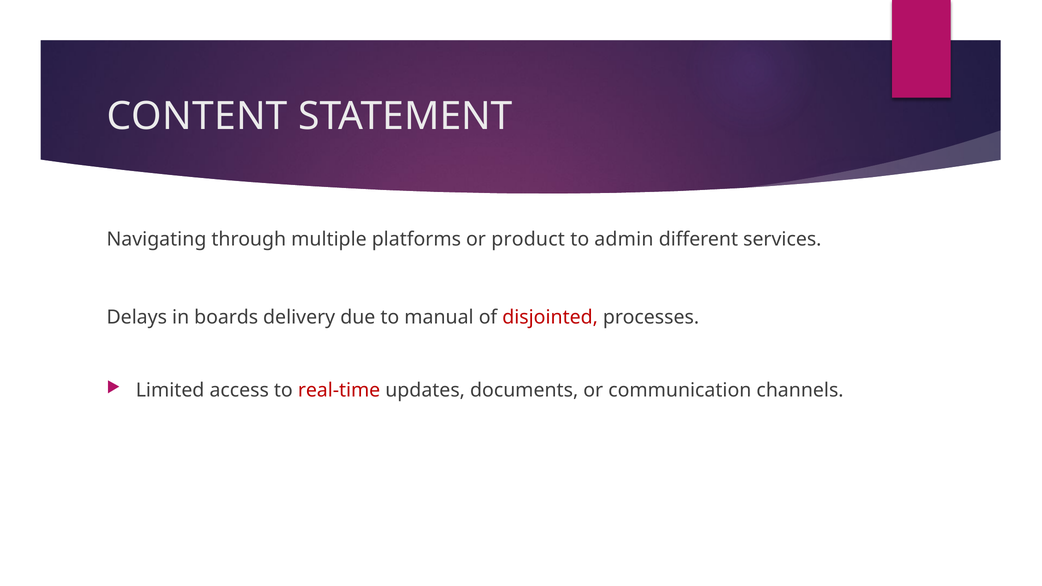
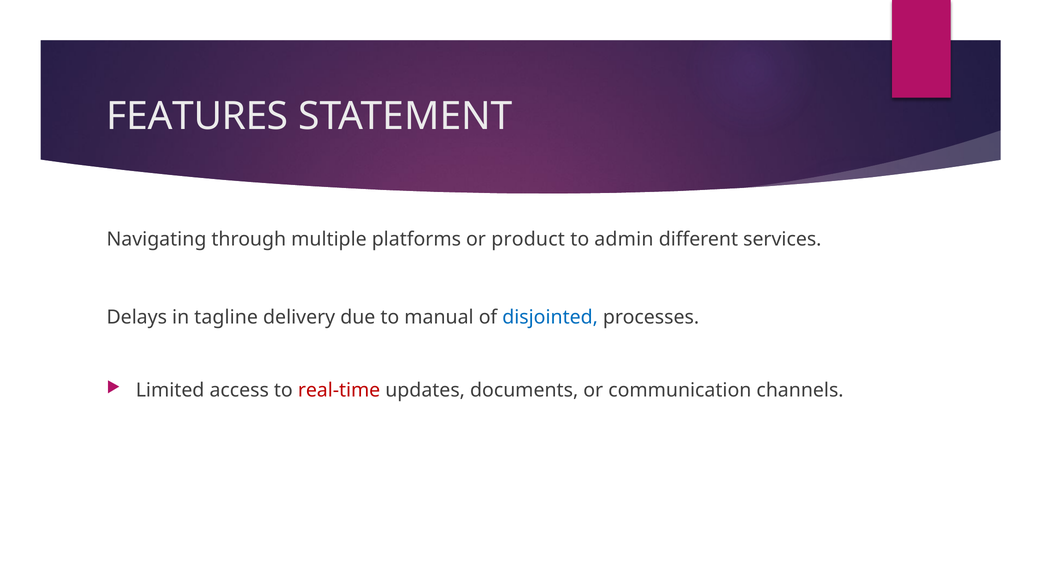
CONTENT: CONTENT -> FEATURES (197, 116)
boards: boards -> tagline (226, 317)
disjointed colour: red -> blue (550, 317)
